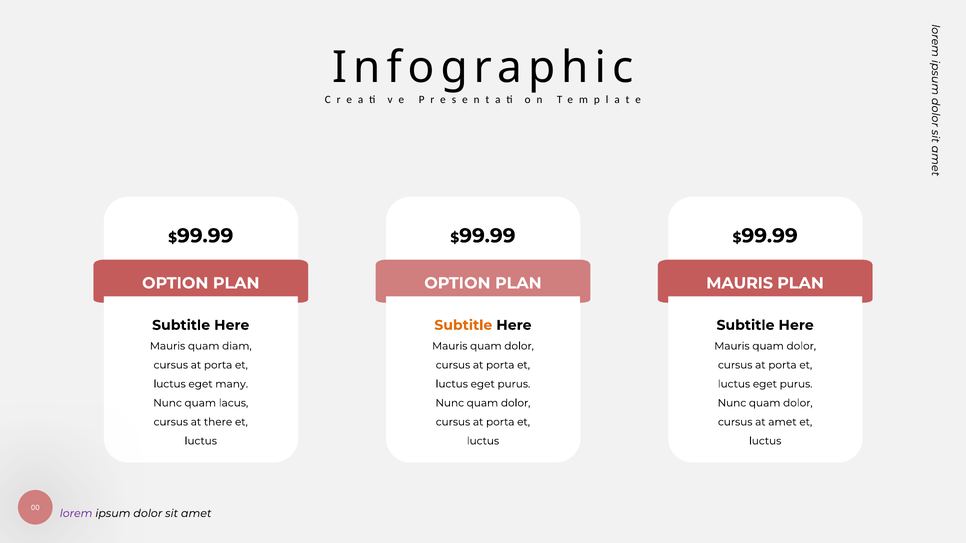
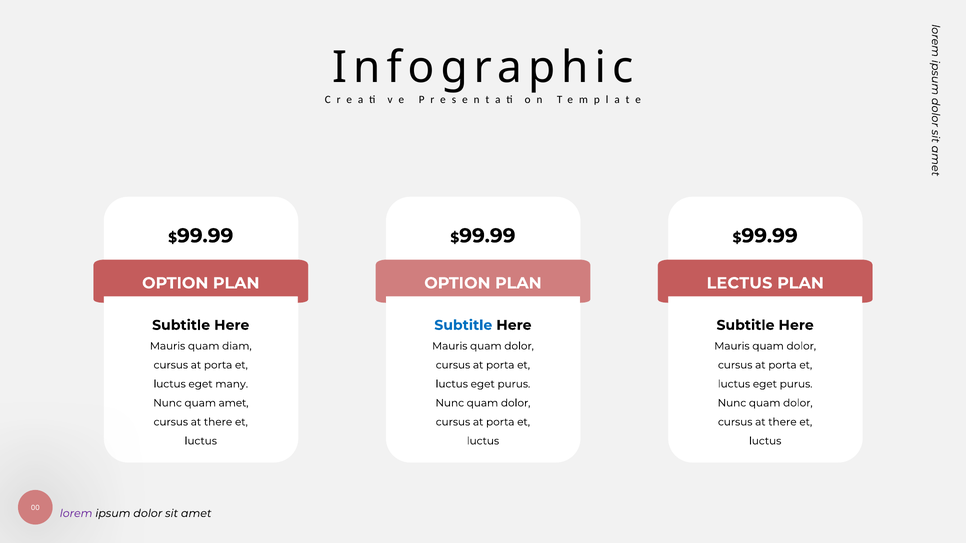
MAURIS: MAURIS -> LECTUS (739, 283)
Subtitle colour: orange -> blue (463, 325)
quam lacus: lacus -> amet (234, 403)
amet: amet -> there (782, 422)
